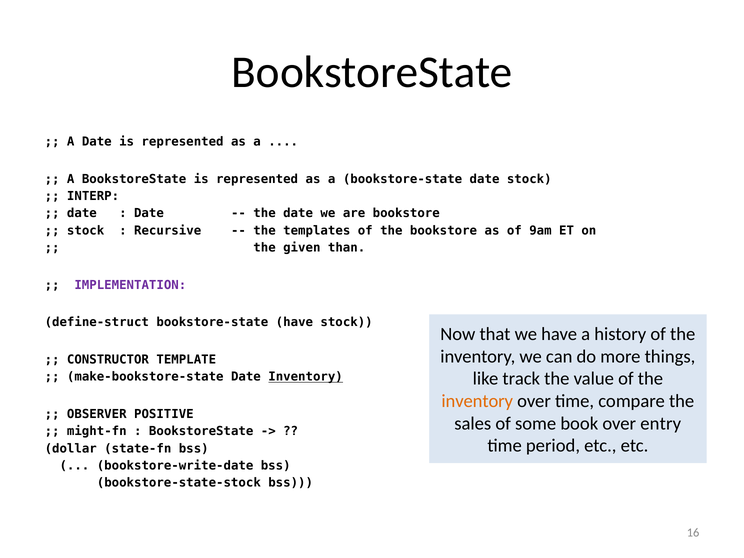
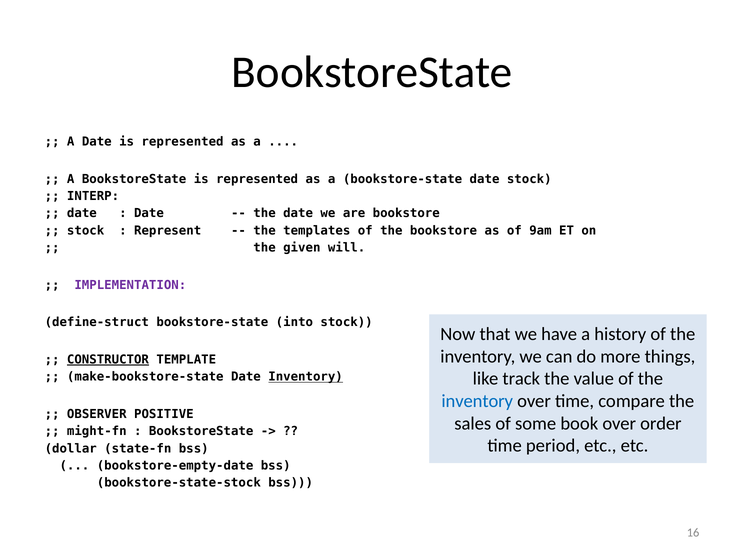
Recursive: Recursive -> Represent (168, 231)
than: than -> will (347, 248)
bookstore-state have: have -> into (294, 322)
CONSTRUCTOR underline: none -> present (108, 360)
inventory colour: orange -> blue (477, 401)
entry: entry -> order (661, 423)
bookstore-write-date: bookstore-write-date -> bookstore-empty-date (175, 466)
